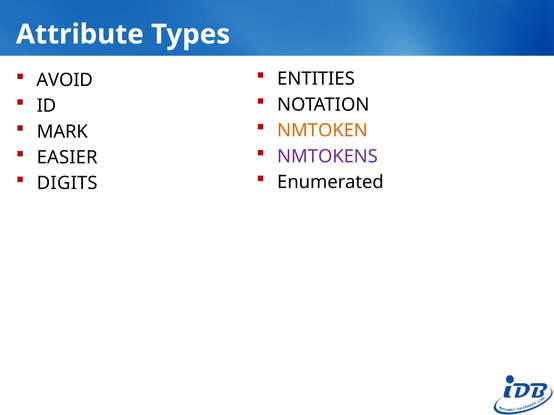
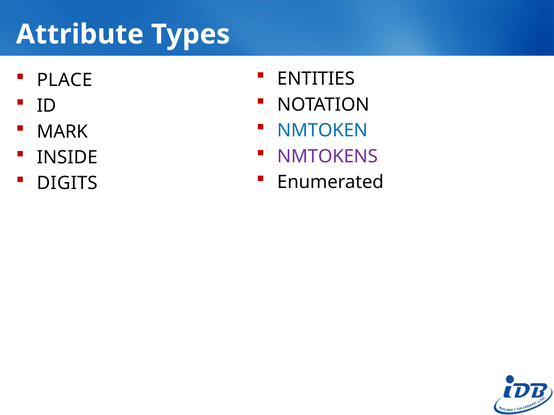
AVOID: AVOID -> PLACE (65, 80)
NMTOKEN colour: orange -> blue (323, 131)
EASIER: EASIER -> INSIDE (67, 158)
